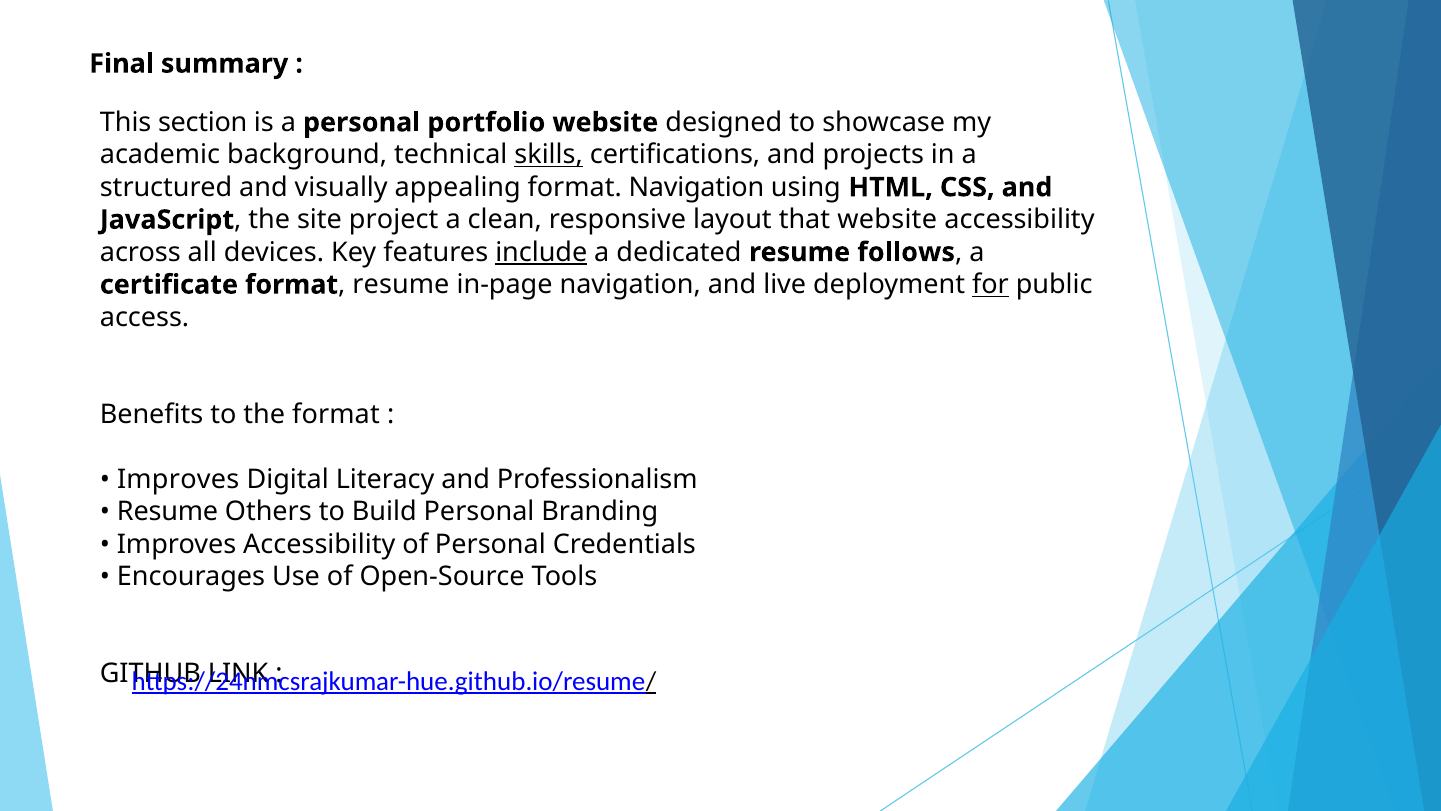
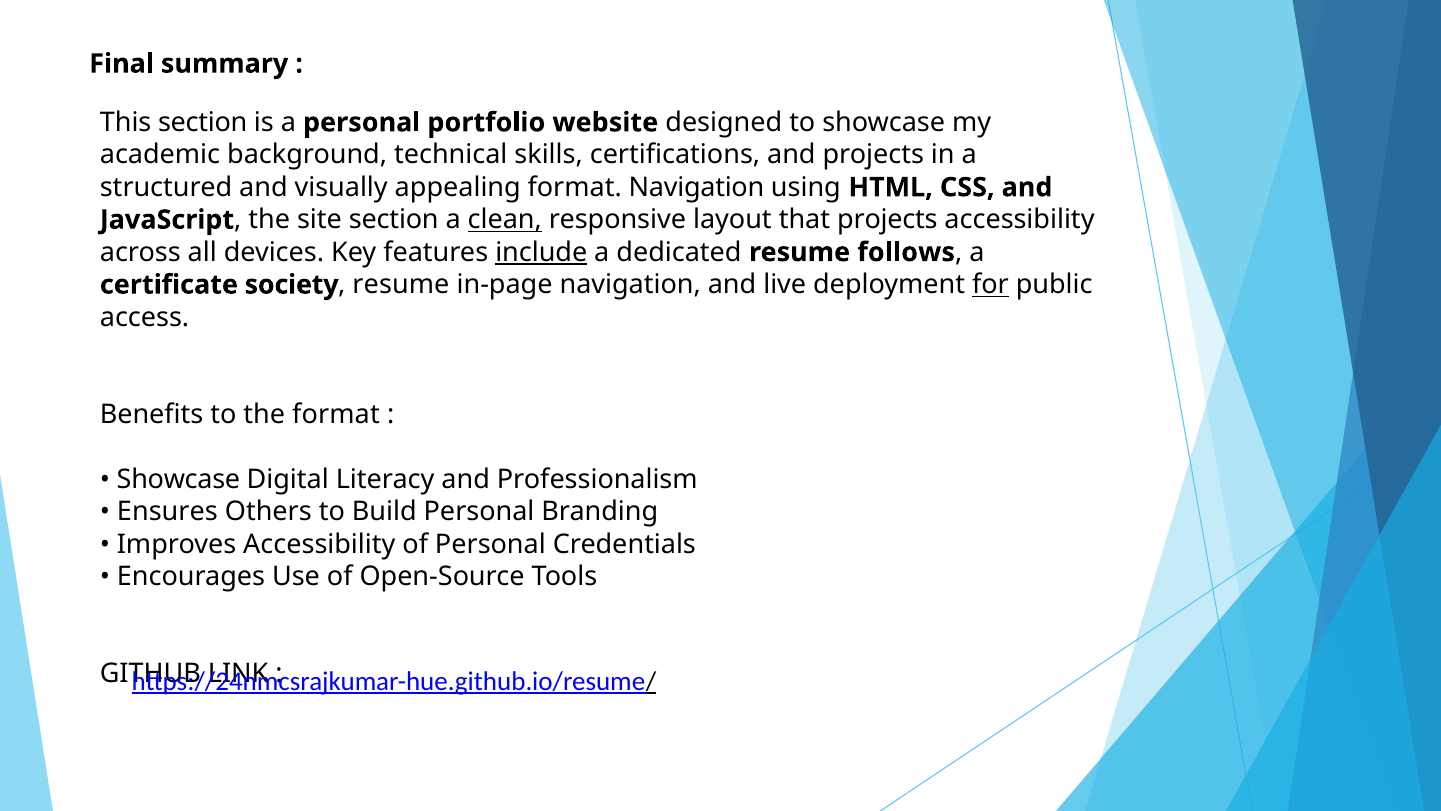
skills underline: present -> none (549, 155)
site project: project -> section (394, 220)
clean underline: none -> present (505, 220)
that website: website -> projects (887, 220)
certificate format: format -> society (292, 285)
Improves: Improves -> Showcase (178, 479)
Resume: Resume -> Ensures (167, 511)
